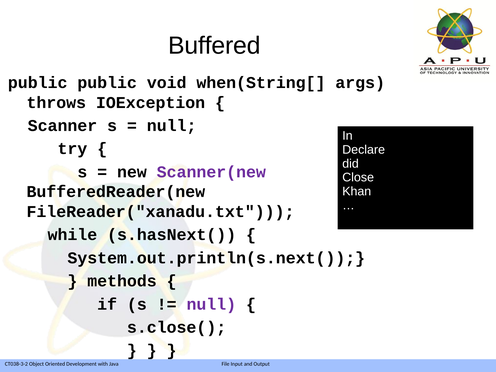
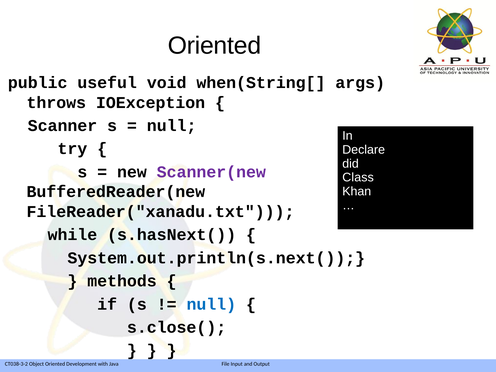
Buffered: Buffered -> Oriented (214, 46)
public public: public -> useful (107, 83)
Close: Close -> Class (358, 177)
null colour: purple -> blue (211, 304)
